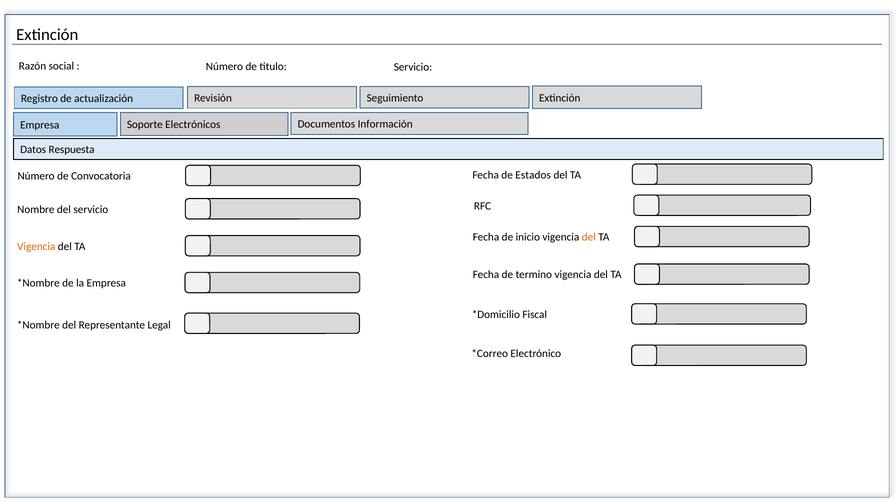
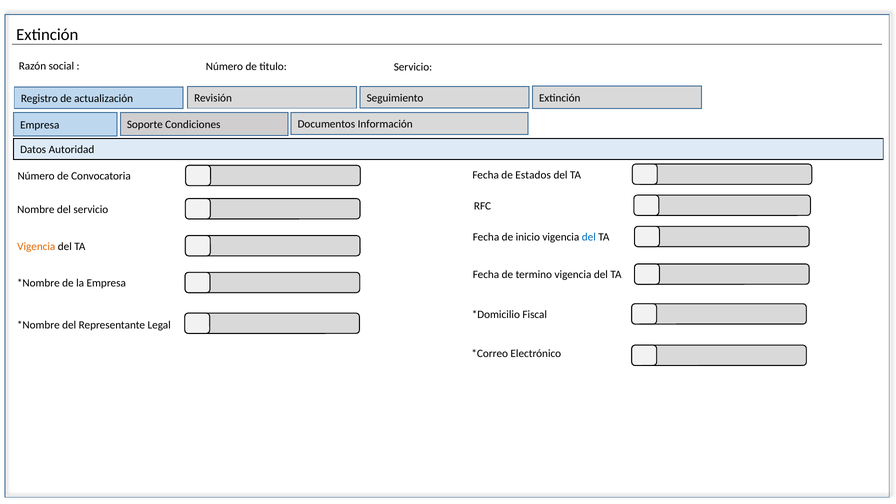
Electrónicos: Electrónicos -> Condiciones (193, 125)
Respuesta: Respuesta -> Autoridad (71, 150)
del colour: orange -> blue (589, 237)
